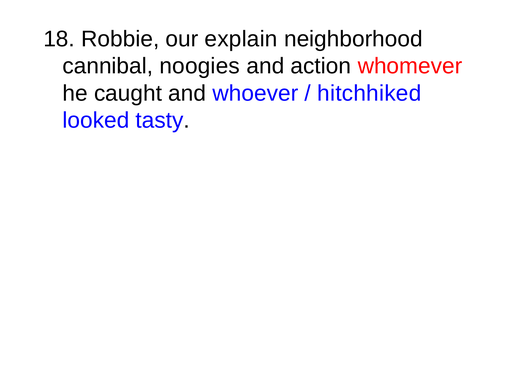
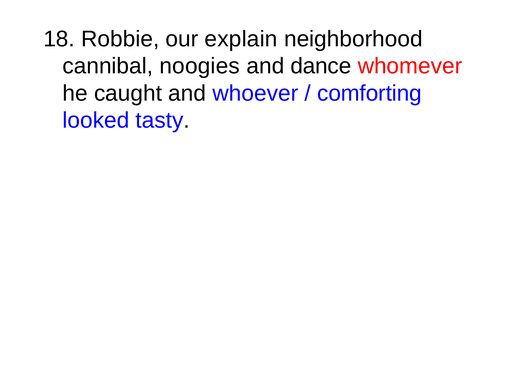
action: action -> dance (321, 66)
hitchhiked: hitchhiked -> comforting (370, 93)
